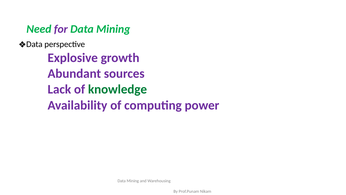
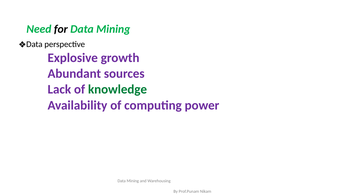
for colour: purple -> black (61, 29)
